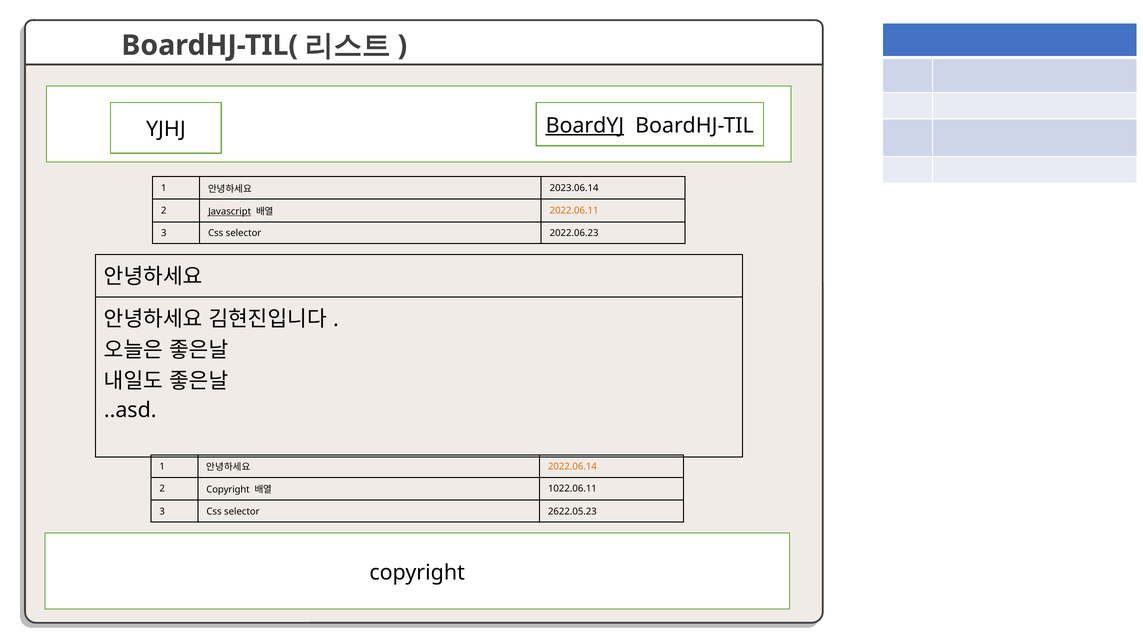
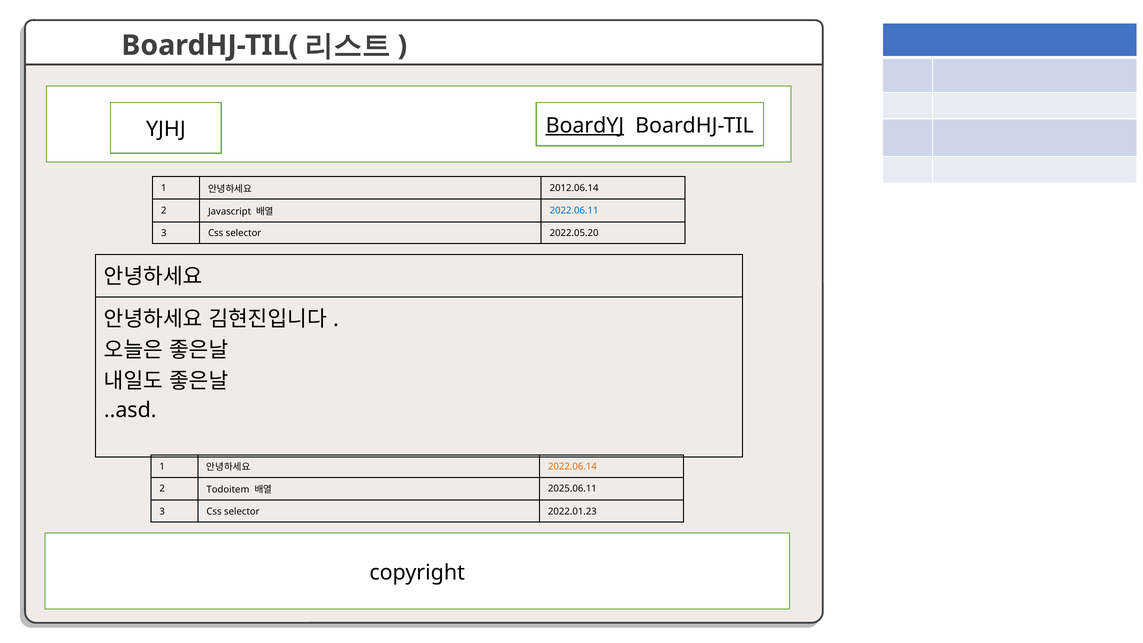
2023.06.14: 2023.06.14 -> 2012.06.14 (574, 188)
Javascript underline: present -> none (230, 211)
2022.06.11 colour: orange -> blue (574, 211)
2022.06.23: 2022.06.23 -> 2022.05.20 (574, 233)
2 Copyright: Copyright -> Todoitem (228, 490)
1022.06.11: 1022.06.11 -> 2025.06.11 (572, 489)
2622.05.23: 2622.05.23 -> 2022.01.23 (572, 511)
